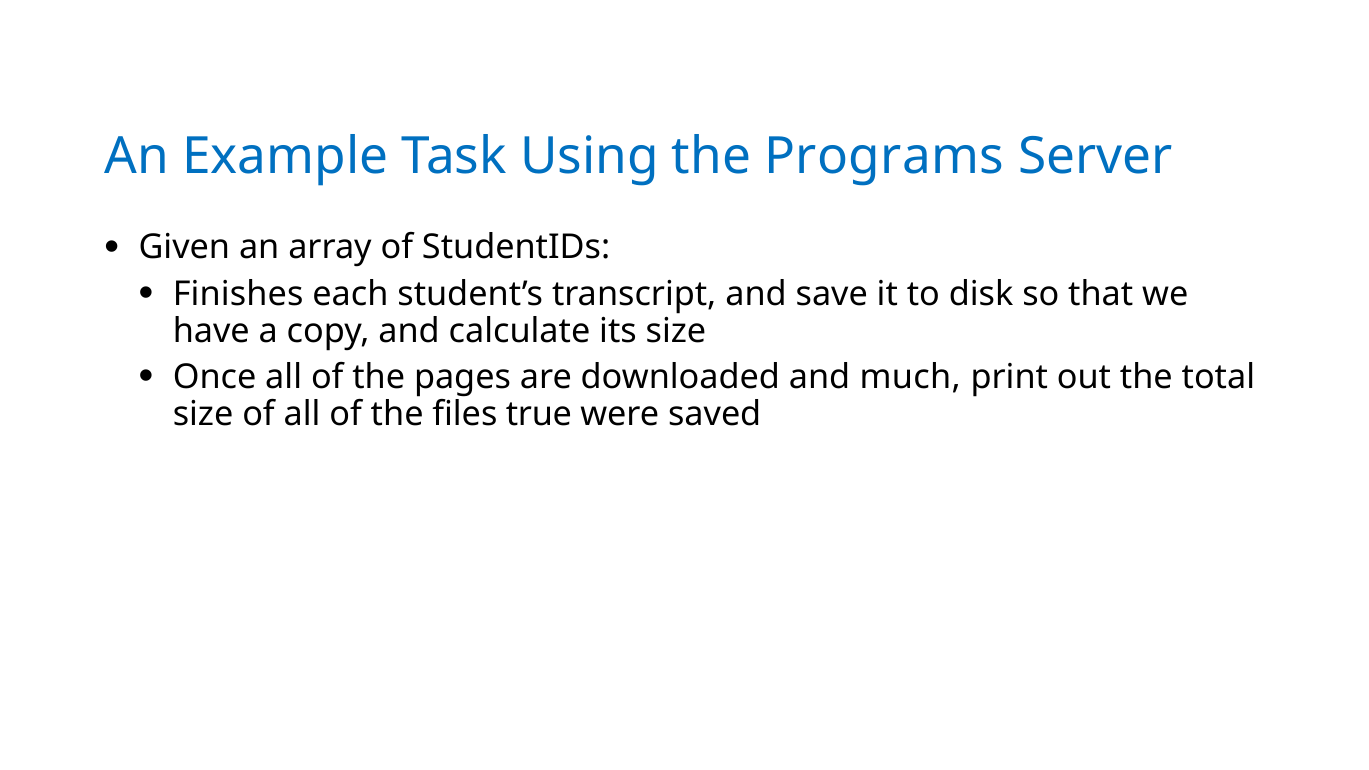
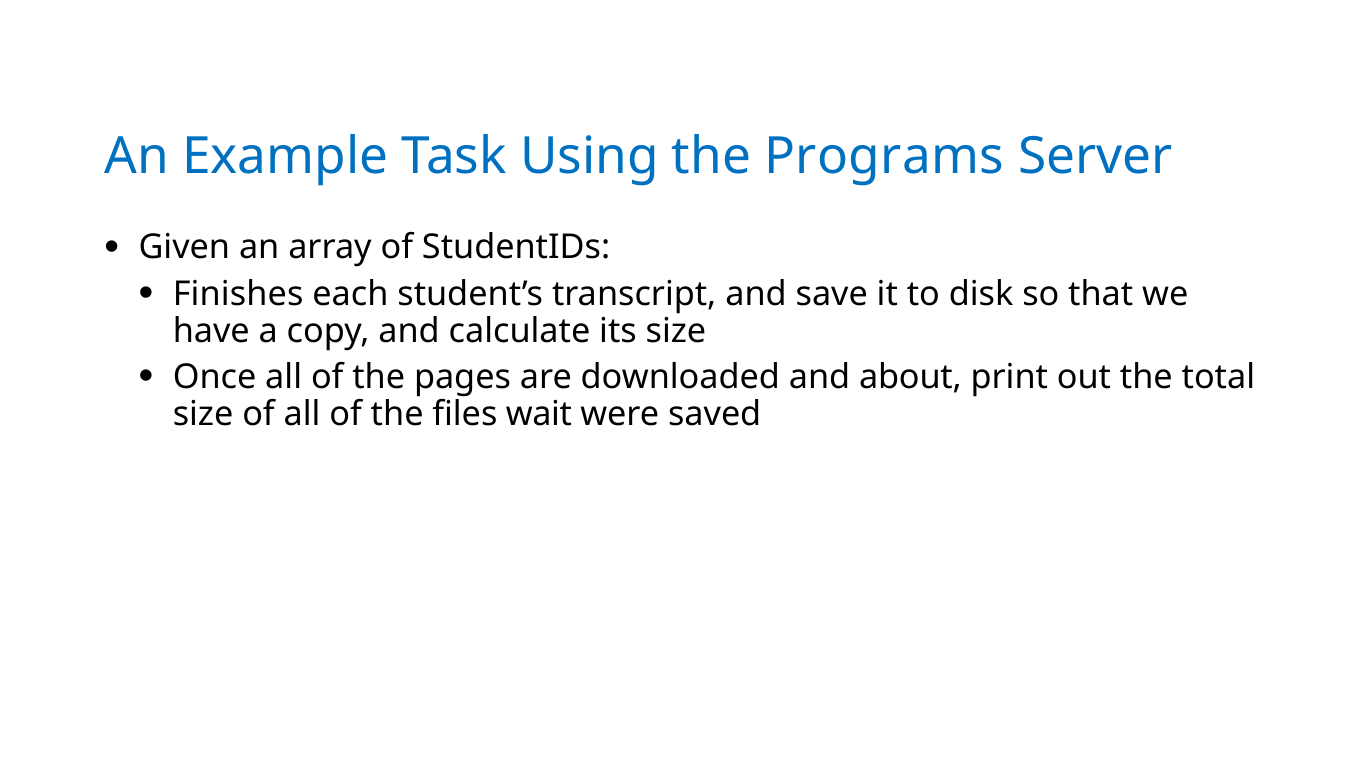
much: much -> about (910, 377)
true: true -> wait (539, 414)
